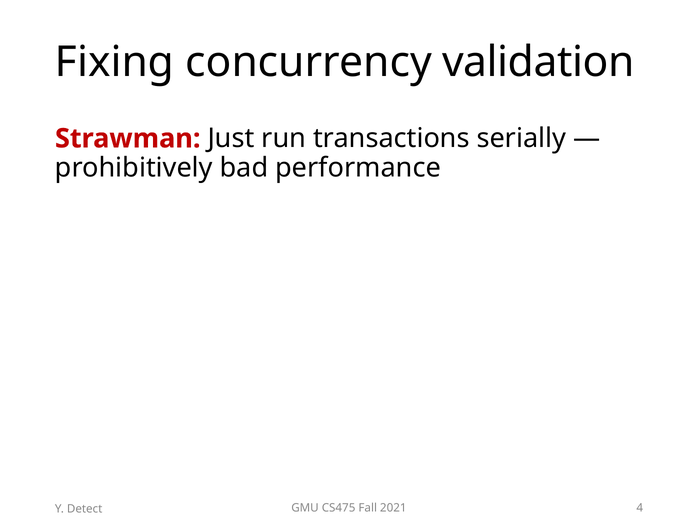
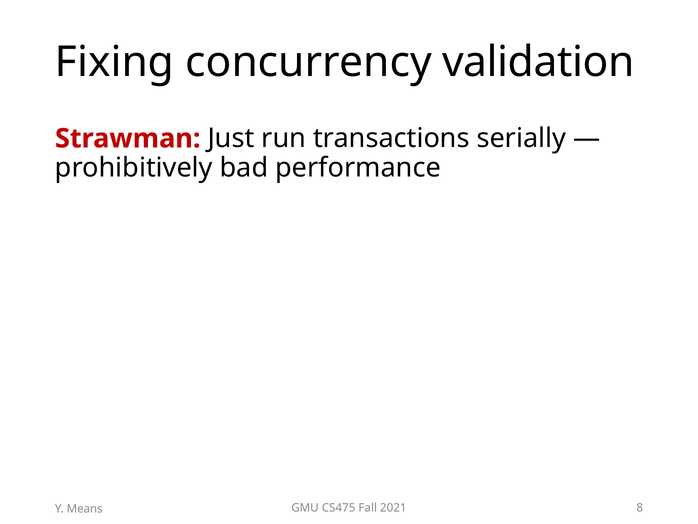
4: 4 -> 8 (640, 507)
Detect: Detect -> Means (85, 508)
